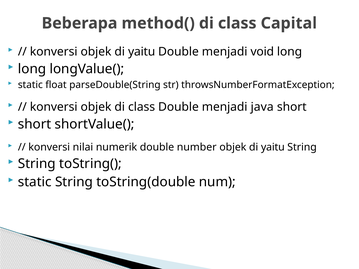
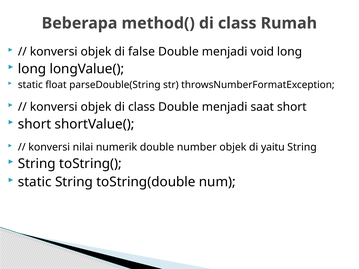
Capital: Capital -> Rumah (289, 23)
konversi objek di yaitu: yaitu -> false (142, 52)
java: java -> saat (262, 107)
